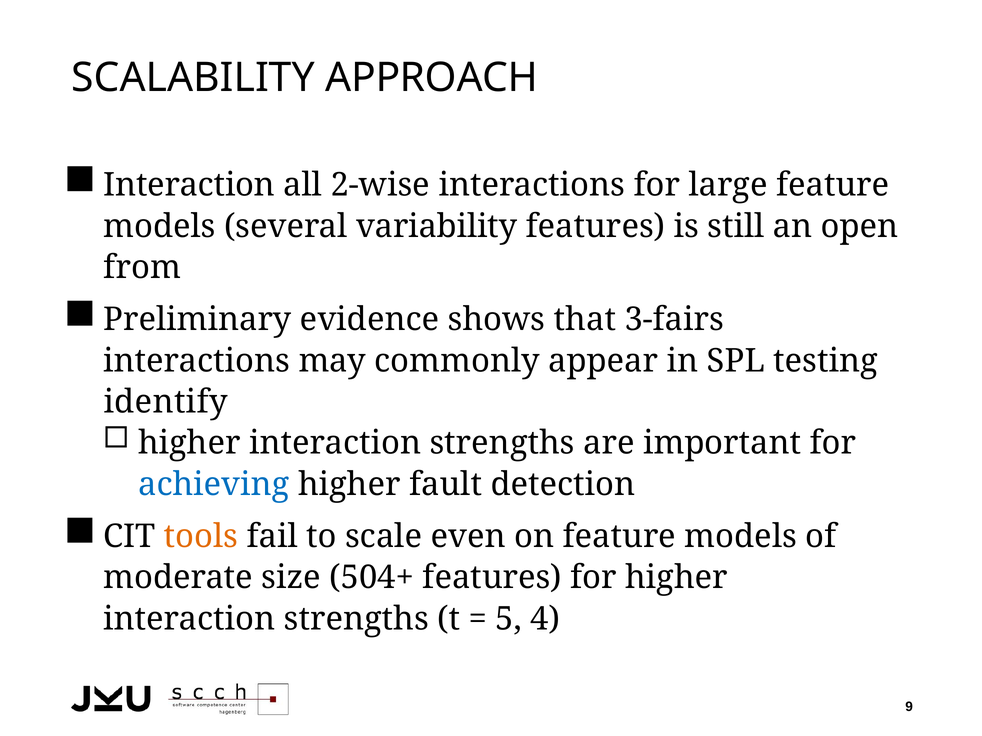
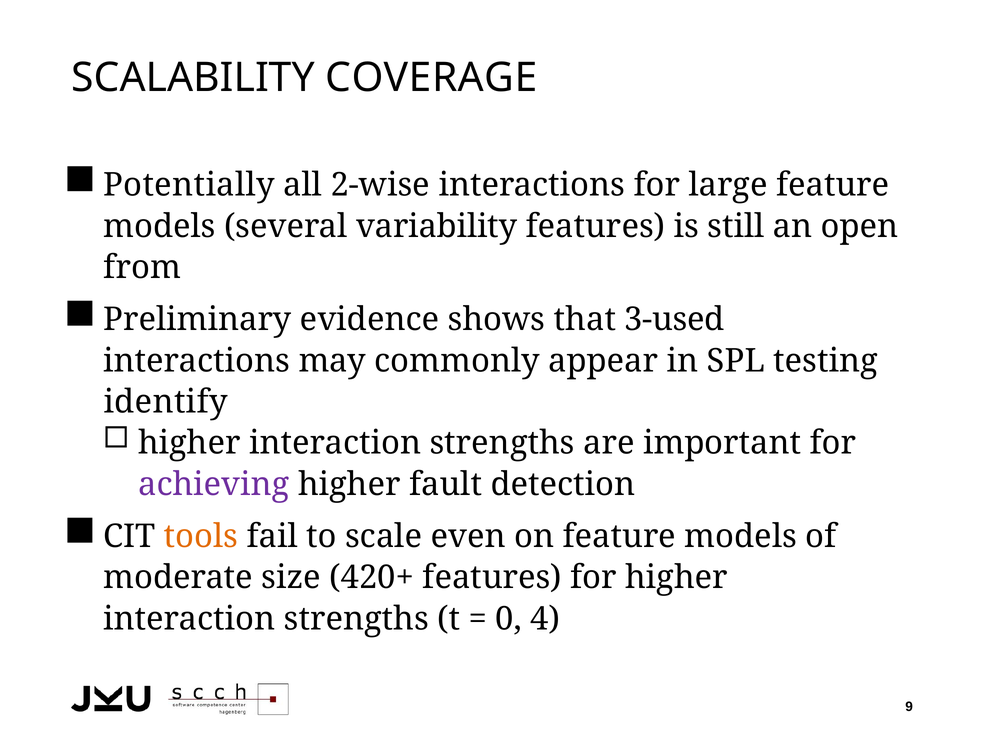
APPROACH: APPROACH -> COVERAGE (431, 78)
Interaction: Interaction -> Potentially (189, 185)
3-fairs: 3-fairs -> 3-used (674, 320)
achieving colour: blue -> purple (214, 485)
504+: 504+ -> 420+ (372, 578)
5: 5 -> 0 (509, 619)
